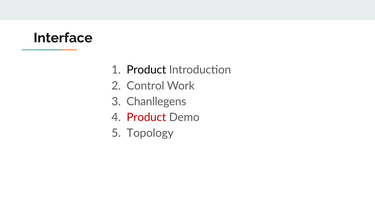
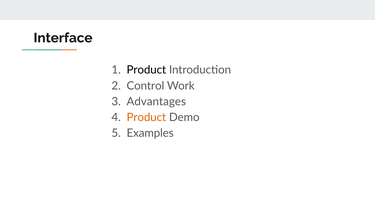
Chanllegens: Chanllegens -> Advantages (156, 102)
Product colour: red -> orange (146, 117)
Topology: Topology -> Examples (150, 133)
